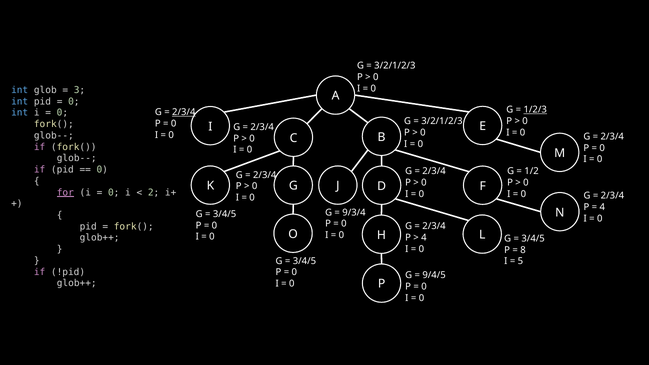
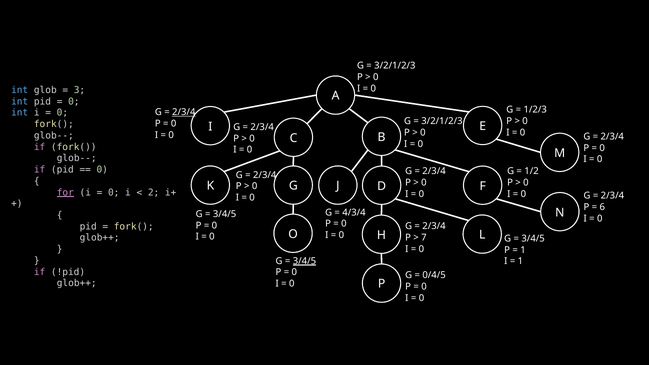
1/2/3 underline: present -> none (535, 110)
4: 4 -> 6 (602, 207)
9/3/4: 9/3/4 -> 4/3/4 (354, 212)
4: 4 -> 7 (424, 238)
8: 8 -> 1 (523, 250)
3/4/5 underline: none -> present (304, 261)
5: 5 -> 1 (520, 261)
9/4/5: 9/4/5 -> 0/4/5 (434, 275)
